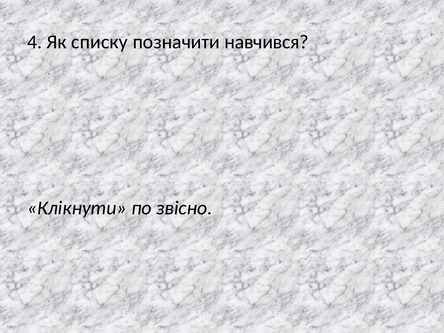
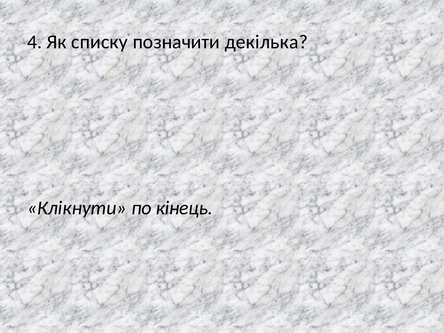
навчився: навчився -> декілька (266, 42)
звісно: звісно -> кінець (184, 208)
